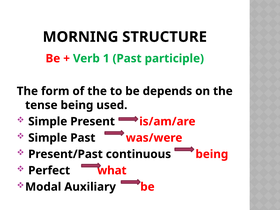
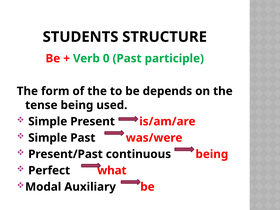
MORNING: MORNING -> STUDENTS (81, 37)
1: 1 -> 0 (106, 58)
